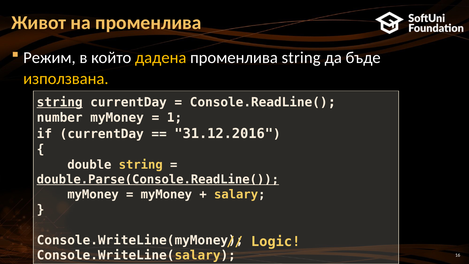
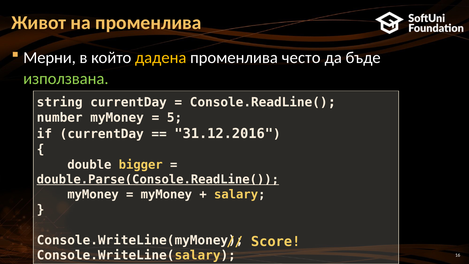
Режим: Режим -> Мерни (50, 58)
string: string -> често (301, 58)
използвана colour: yellow -> light green (66, 79)
string underline: present -> none (60, 102)
1: 1 -> 5 (175, 118)
double string: string -> bigger (141, 165)
Logic: Logic -> Score (276, 242)
